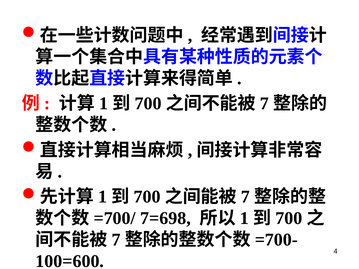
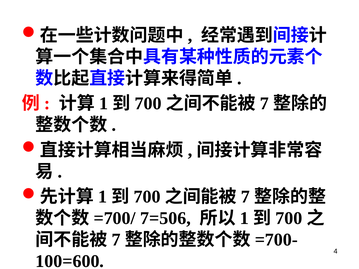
7=698: 7=698 -> 7=506 (165, 218)
